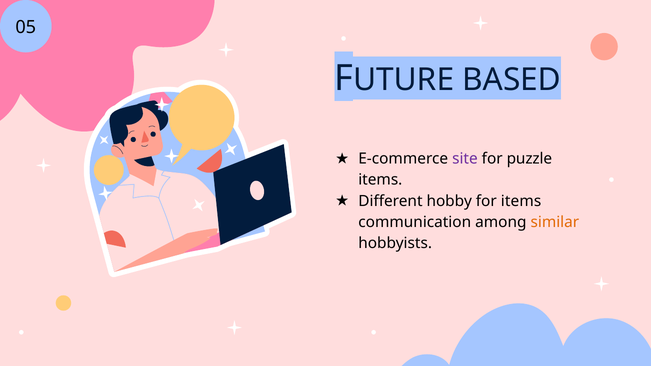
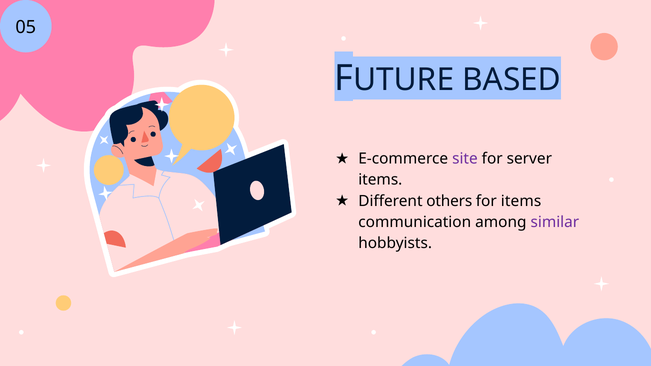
puzzle: puzzle -> server (529, 159)
hobby: hobby -> others (449, 201)
similar colour: orange -> purple (555, 222)
